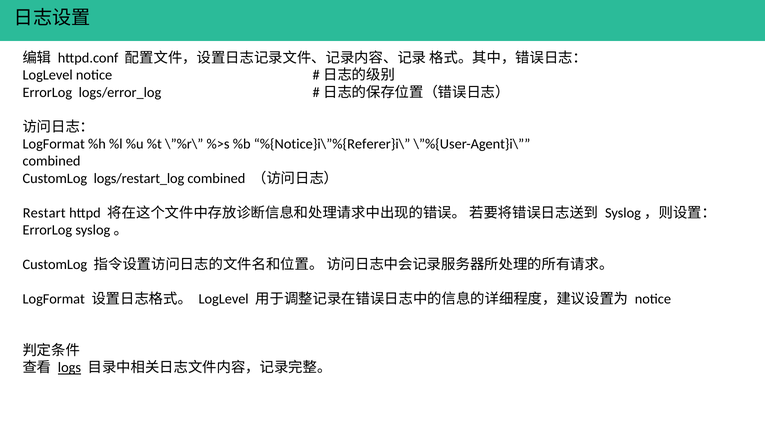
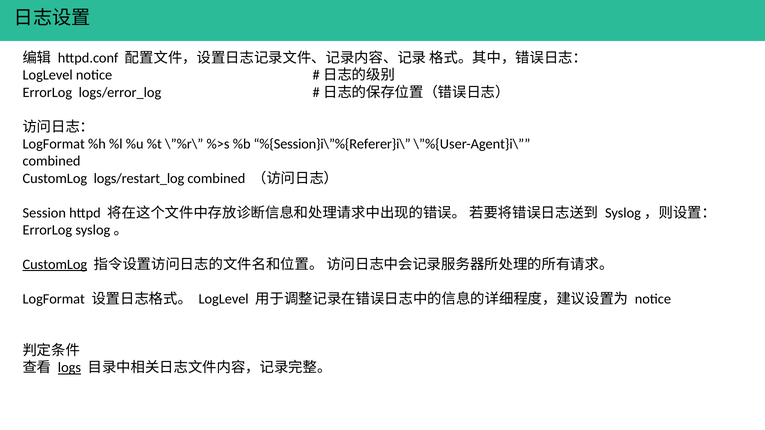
%{Notice}i\”%{Referer}i\: %{Notice}i\”%{Referer}i\ -> %{Session}i\”%{Referer}i\ (332, 144)
Restart: Restart -> Session (44, 213)
CustomLog underline: none -> present (55, 265)
